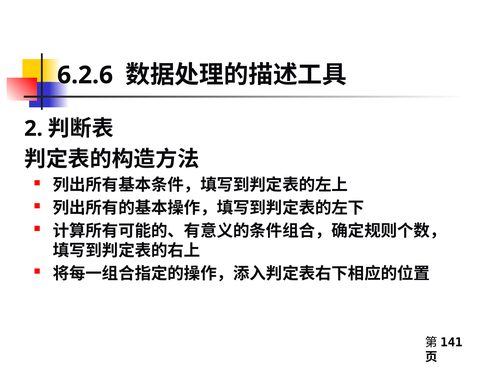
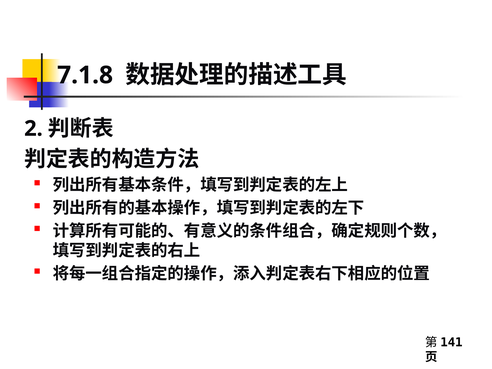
6.2.6: 6.2.6 -> 7.1.8 (85, 75)
